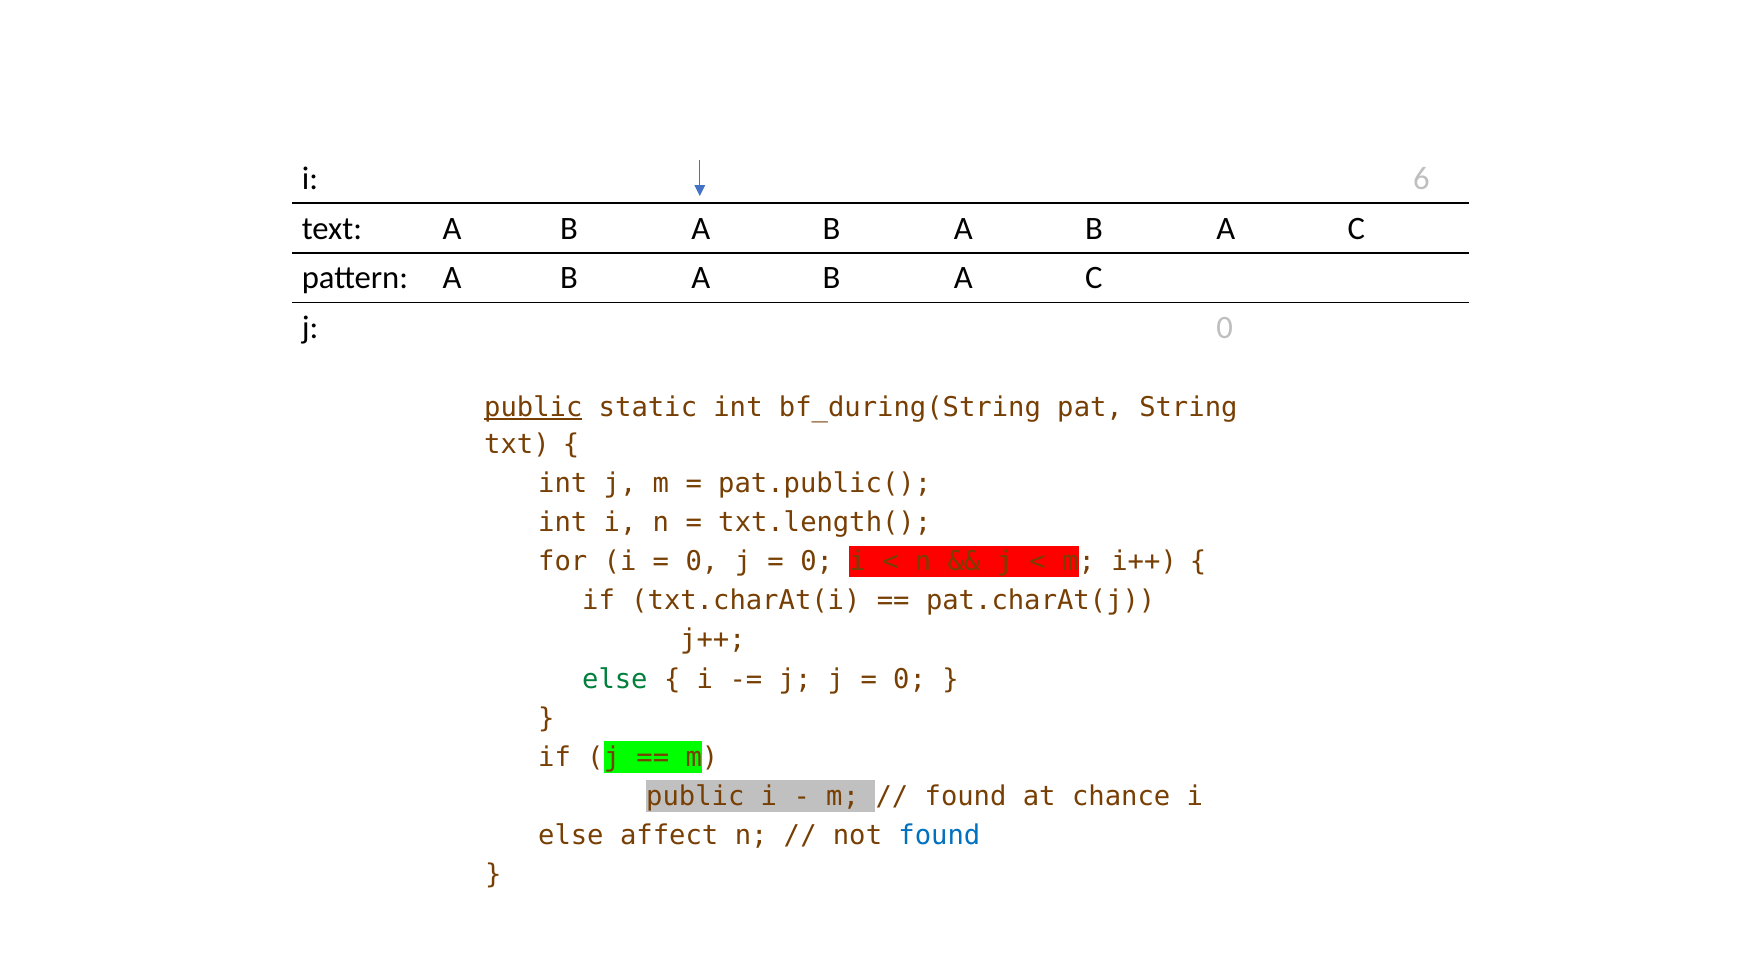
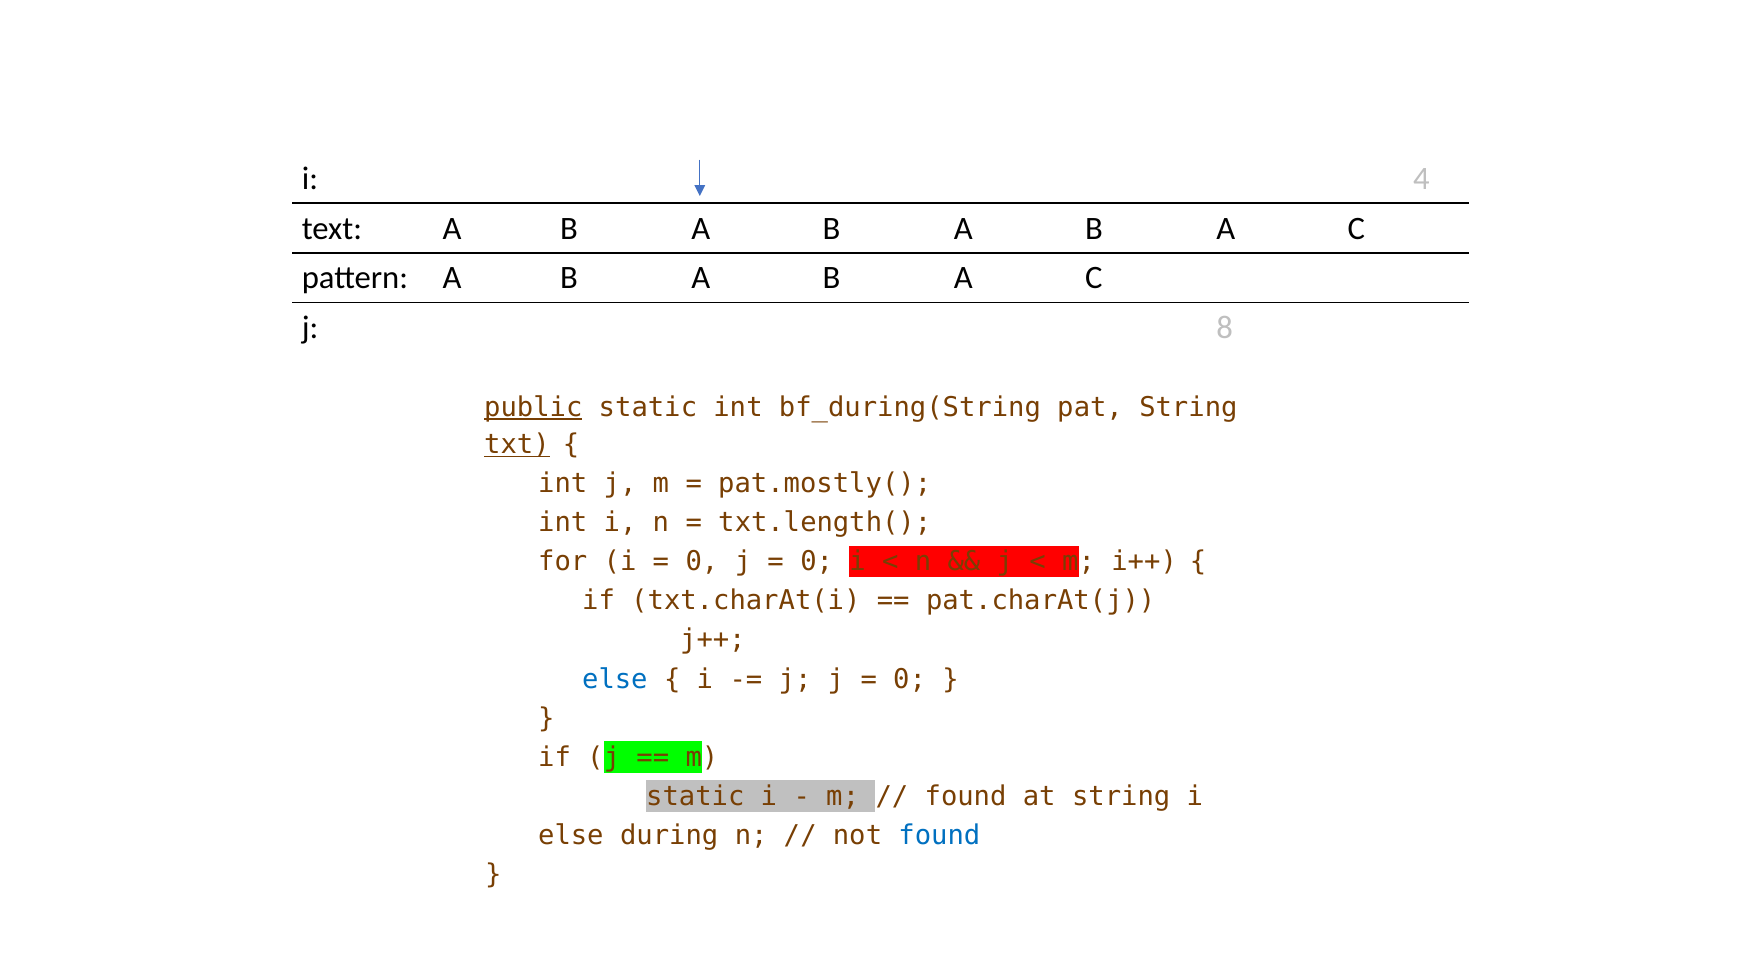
6: 6 -> 4 (1421, 179)
j 0: 0 -> 8 (1225, 328)
txt underline: none -> present (517, 445)
pat.public(: pat.public( -> pat.mostly( (825, 484)
else colour: green -> blue (615, 679)
public: public -> static (695, 796)
at chance: chance -> string (1121, 796)
affect: affect -> during (669, 835)
